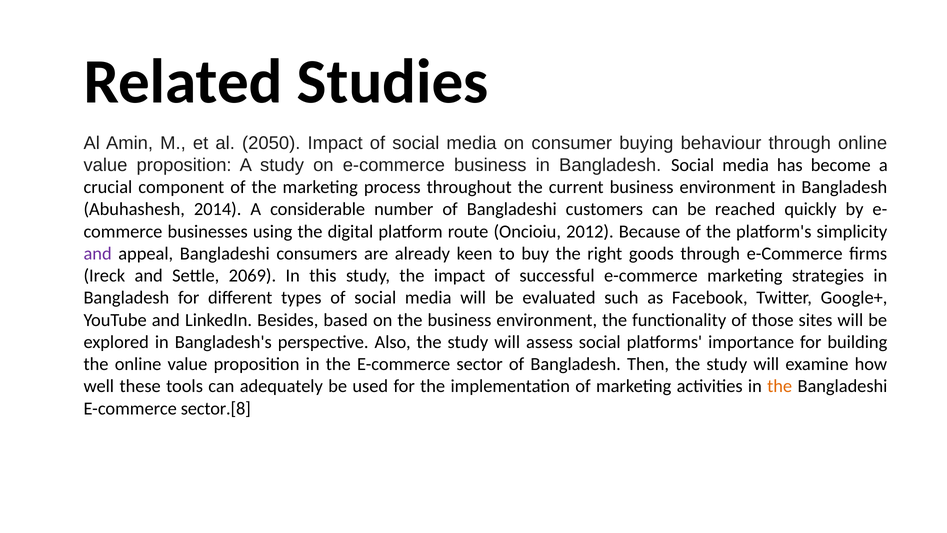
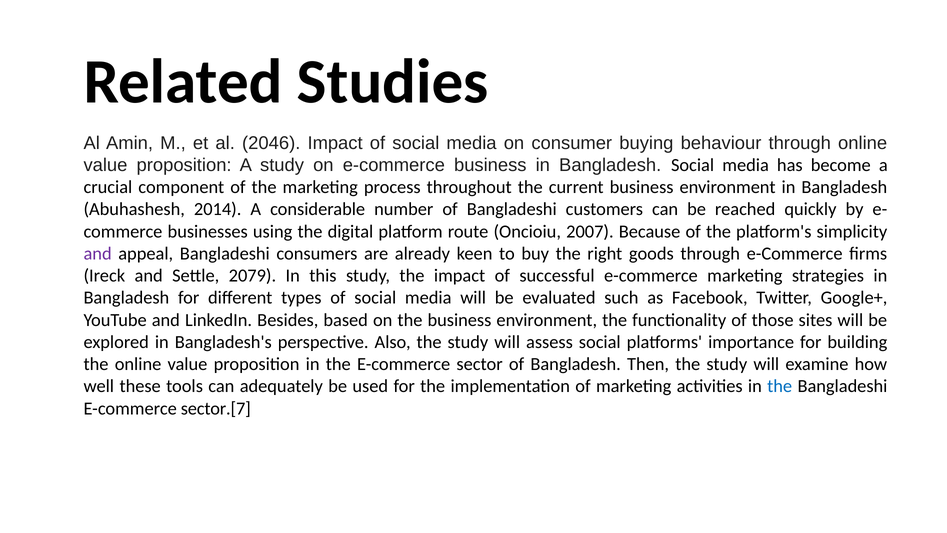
2050: 2050 -> 2046 (271, 143)
2012: 2012 -> 2007 (590, 231)
2069: 2069 -> 2079 (252, 276)
the colour: orange -> blue (780, 386)
sector.[8: sector.[8 -> sector.[7 (216, 408)
